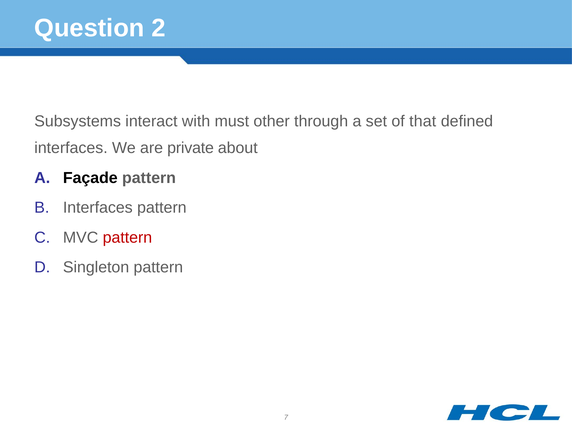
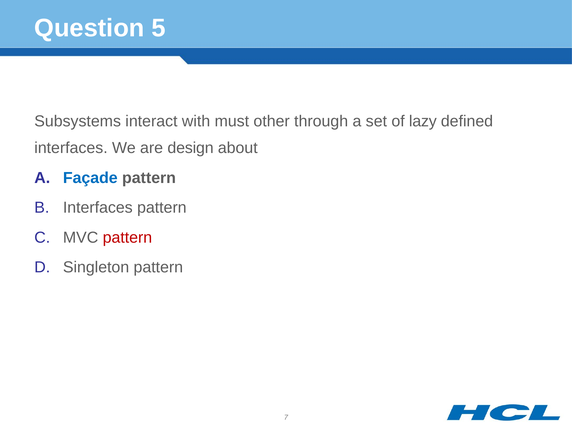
2: 2 -> 5 (159, 28)
that: that -> lazy (423, 121)
private: private -> design (191, 148)
Façade colour: black -> blue (90, 178)
